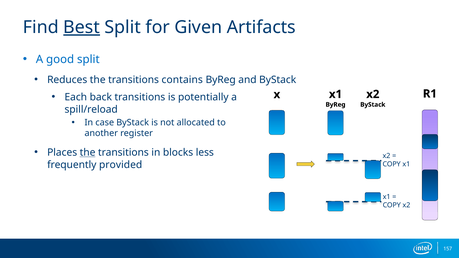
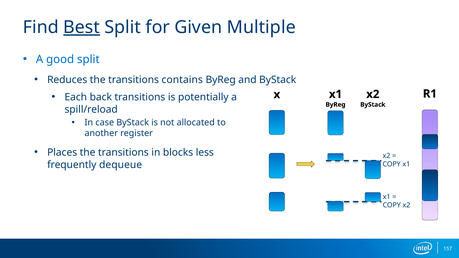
Artifacts: Artifacts -> Multiple (261, 27)
the underline: present -> none (88, 153)
provided: provided -> dequeue (121, 165)
